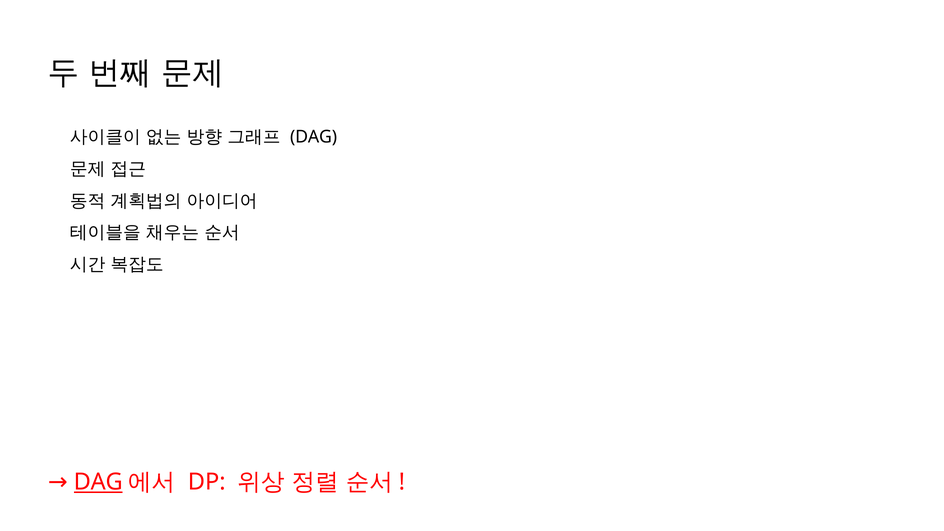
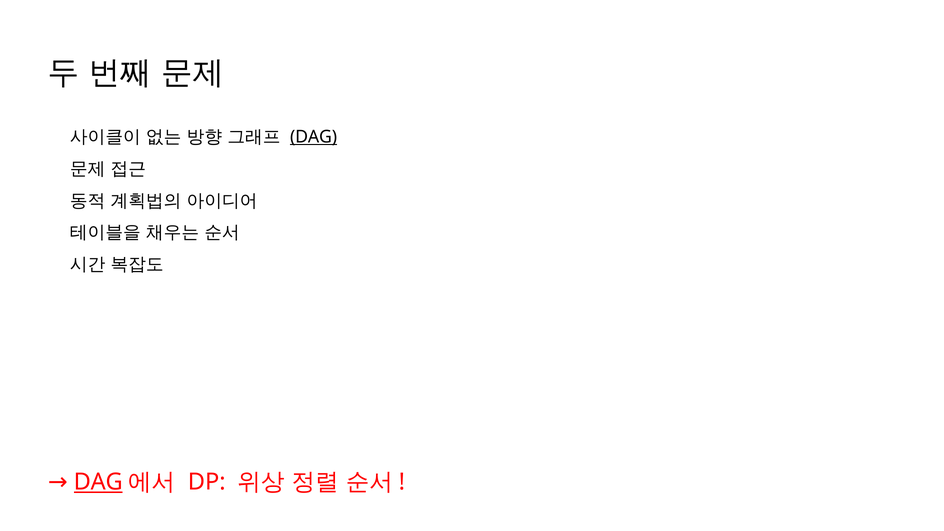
DAG underline: none -> present (314, 137)
